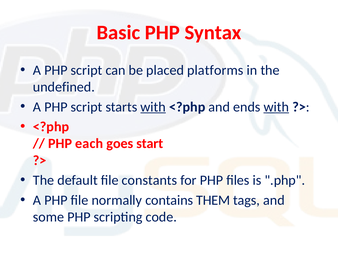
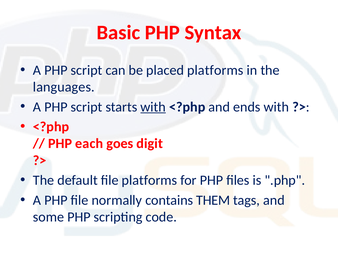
undefined: undefined -> languages (64, 87)
with underline: present -> none (276, 107)
start: start -> digit (150, 144)
file constants: constants -> platforms (149, 181)
